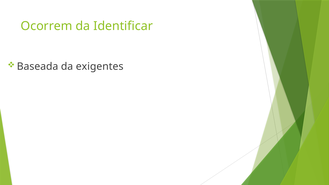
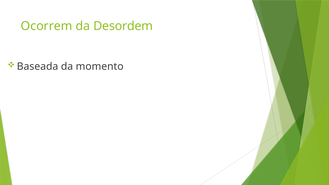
Identificar: Identificar -> Desordem (123, 26)
exigentes: exigentes -> momento (100, 66)
